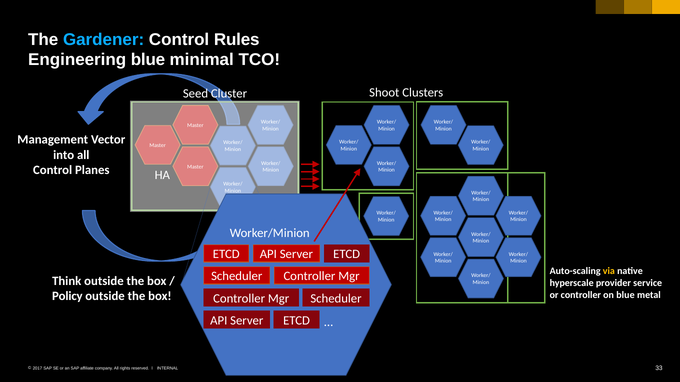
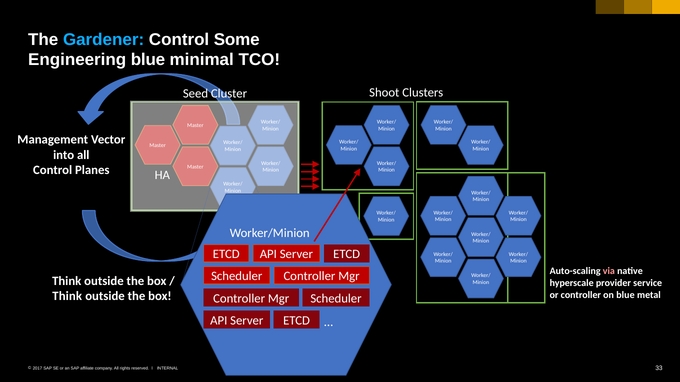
Rules: Rules -> Some (237, 39)
via colour: yellow -> pink (609, 271)
Policy: Policy -> Think (67, 296)
